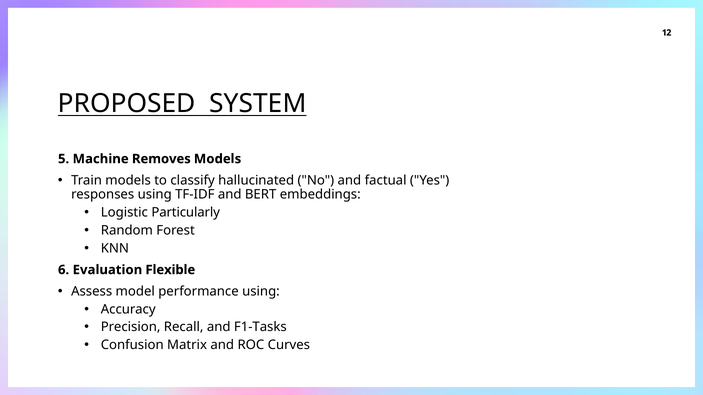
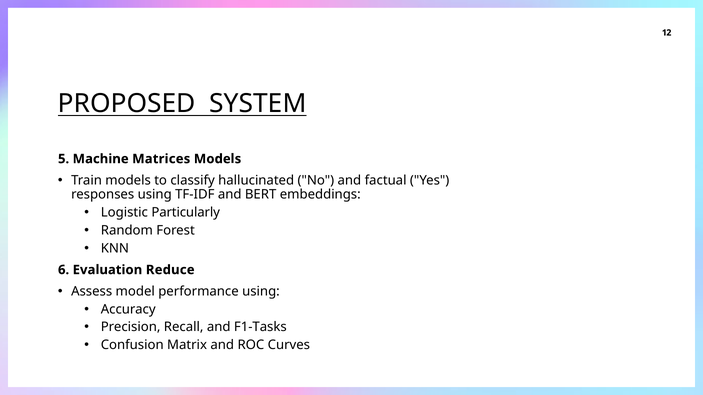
Removes: Removes -> Matrices (161, 159)
Flexible: Flexible -> Reduce (170, 270)
